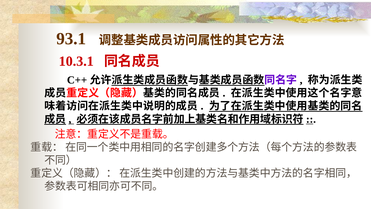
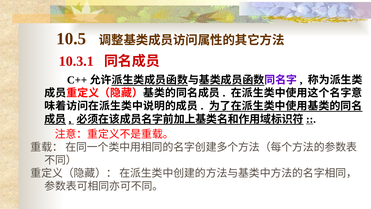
93.1: 93.1 -> 10.5 (71, 39)
